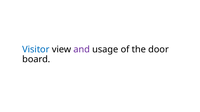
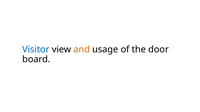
and colour: purple -> orange (82, 50)
